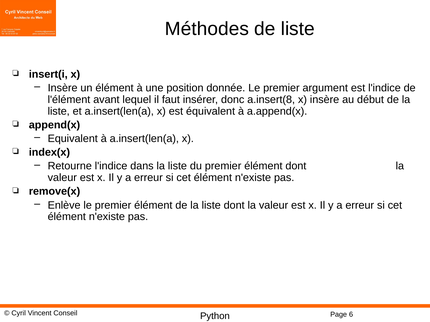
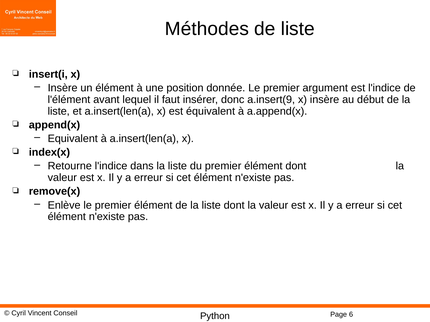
a.insert(8: a.insert(8 -> a.insert(9 (271, 100)
